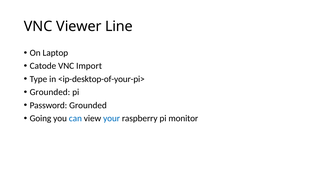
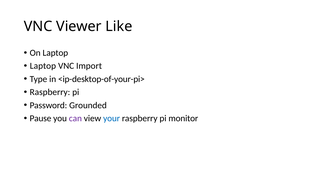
Line: Line -> Like (119, 26)
Catode: Catode -> Laptop (43, 66)
Grounded: Grounded -> Raspberry (50, 92)
Going: Going -> Pause (40, 118)
can colour: blue -> purple (75, 118)
